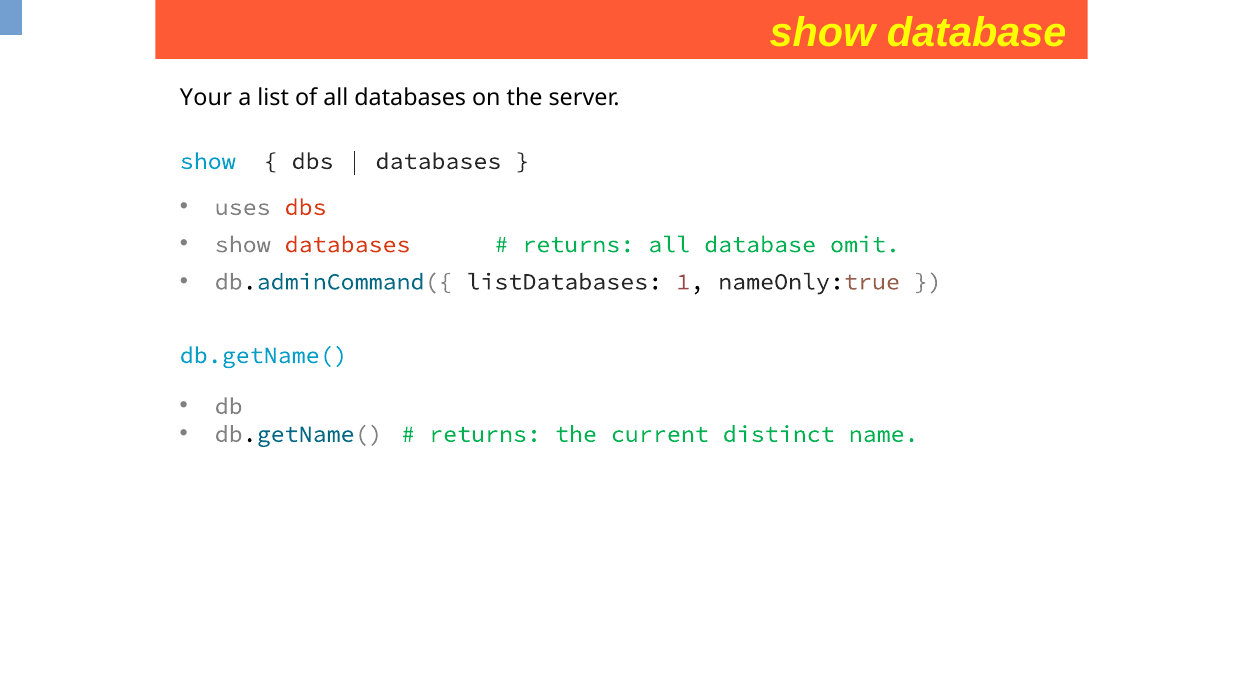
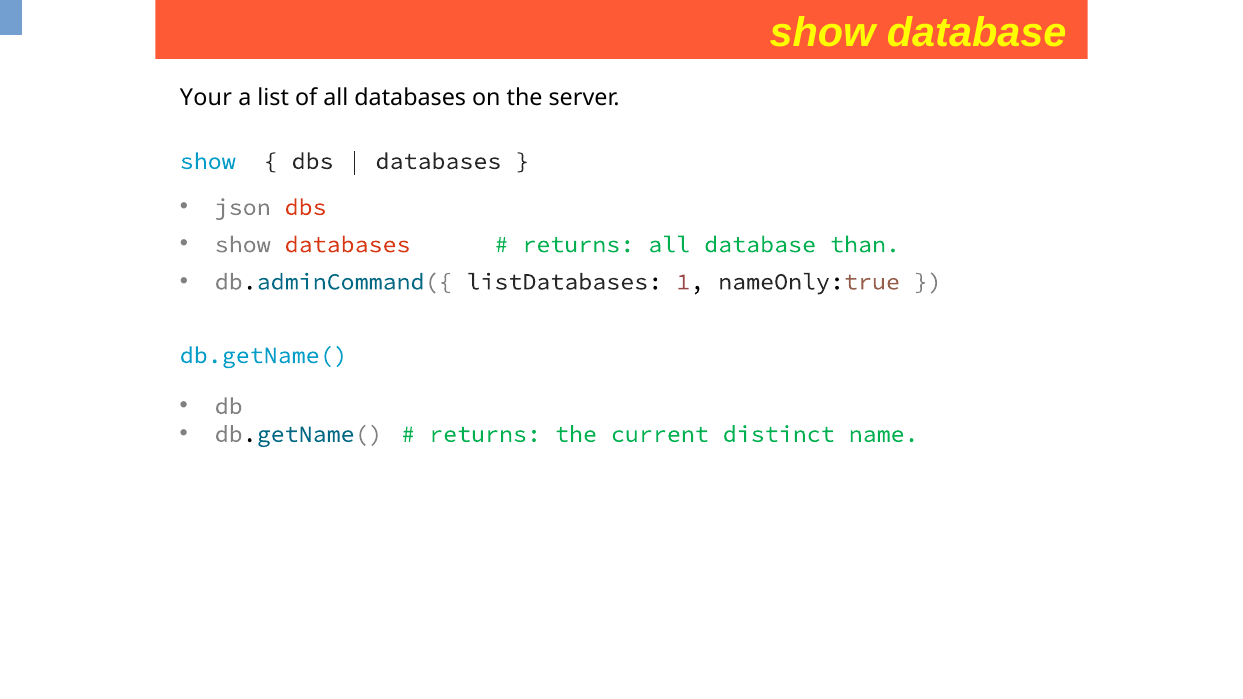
uses: uses -> json (243, 207)
omit: omit -> than (865, 245)
